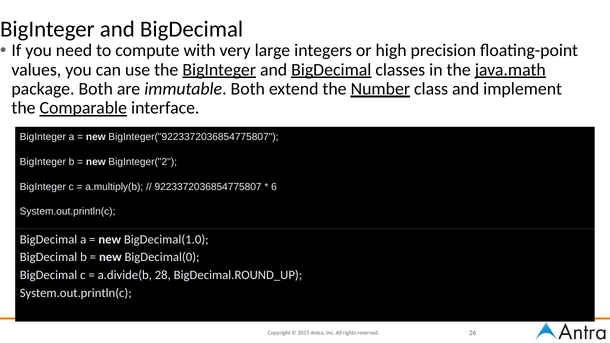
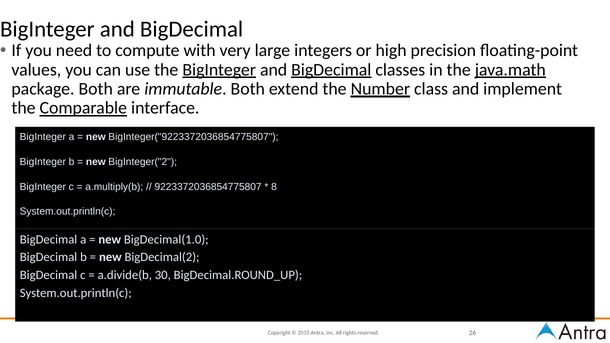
6: 6 -> 8 (274, 187)
BigDecimal(0: BigDecimal(0 -> BigDecimal(2 (162, 257)
28: 28 -> 30 (163, 275)
